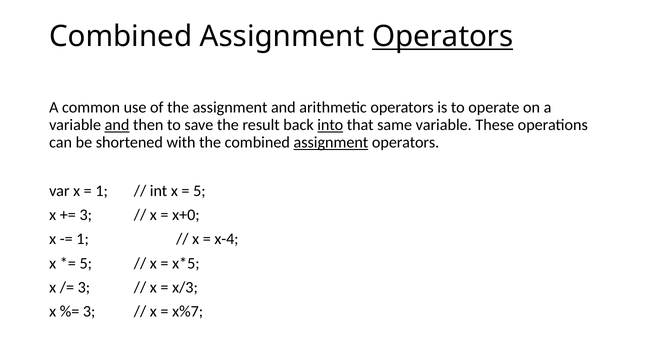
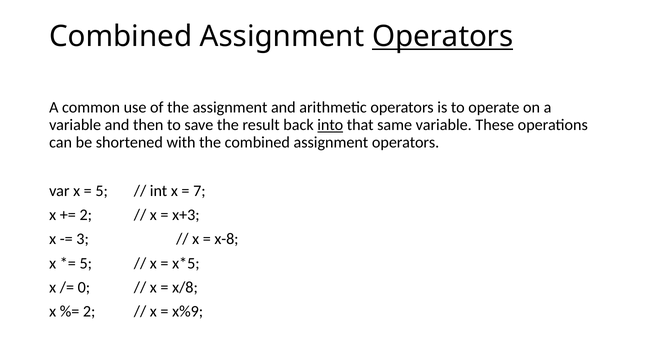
and underline: present -> none (117, 125)
assignment underline: present -> none (331, 142)
1: 1 -> 5 (102, 191)
5: 5 -> 7 (199, 191)
3: 3 -> 2 (86, 215)
x+0: x+0 -> x+3 (186, 215)
1: 1 -> 3 (83, 239)
x-4: x-4 -> x-8 (226, 239)
3: 3 -> 0 (84, 287)
x/3: x/3 -> x/8 (185, 287)
3: 3 -> 2 (89, 311)
x%7: x%7 -> x%9 (188, 311)
